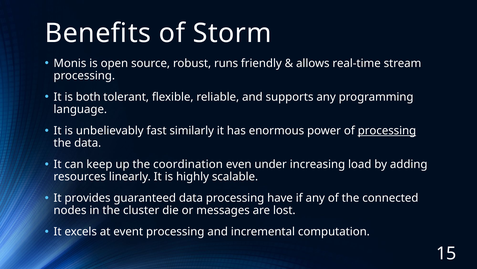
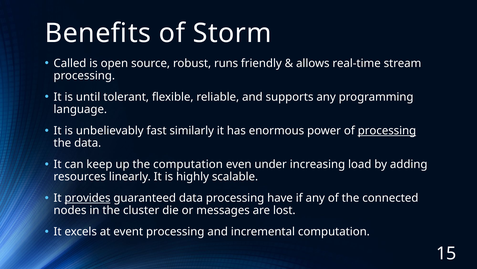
Monis: Monis -> Called (70, 63)
both: both -> until (88, 97)
the coordination: coordination -> computation (188, 164)
provides underline: none -> present (88, 198)
